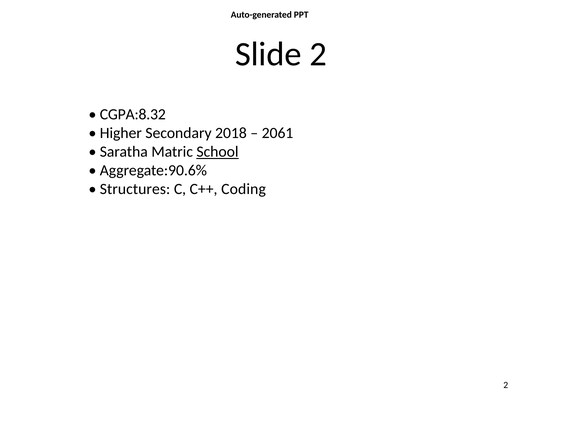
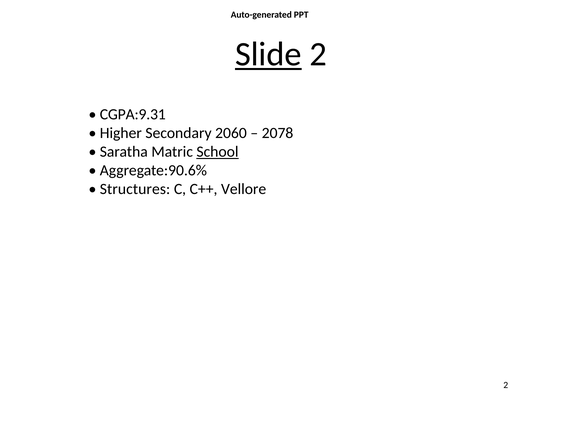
Slide underline: none -> present (268, 54)
CGPA:8.32: CGPA:8.32 -> CGPA:9.31 (133, 114)
2018: 2018 -> 2060 (231, 133)
2061: 2061 -> 2078 (278, 133)
Coding: Coding -> Vellore (244, 189)
